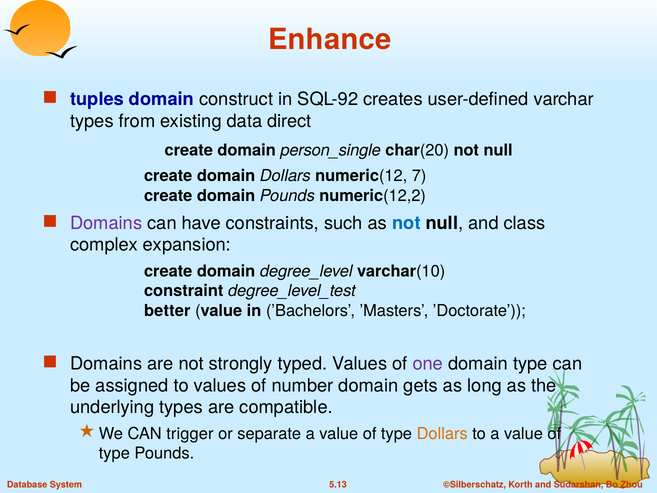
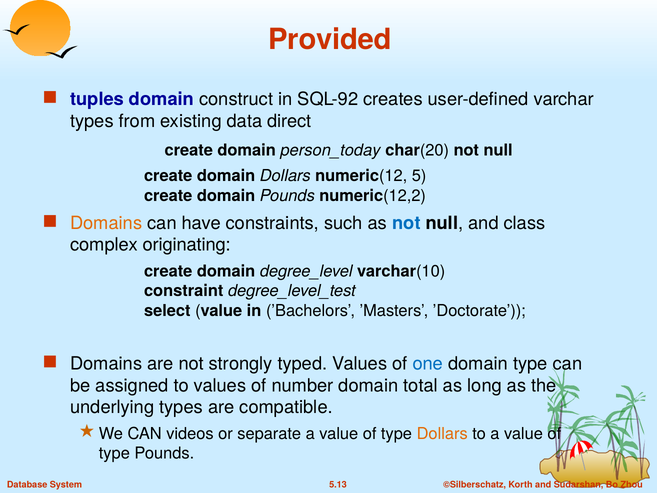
Enhance: Enhance -> Provided (330, 39)
person_single: person_single -> person_today (330, 150)
7: 7 -> 5 (419, 176)
Domains colour: purple -> orange (106, 223)
expansion: expansion -> originating (187, 245)
better: better -> select (167, 311)
one colour: purple -> blue (428, 363)
gets: gets -> total (421, 385)
trigger: trigger -> videos (190, 434)
